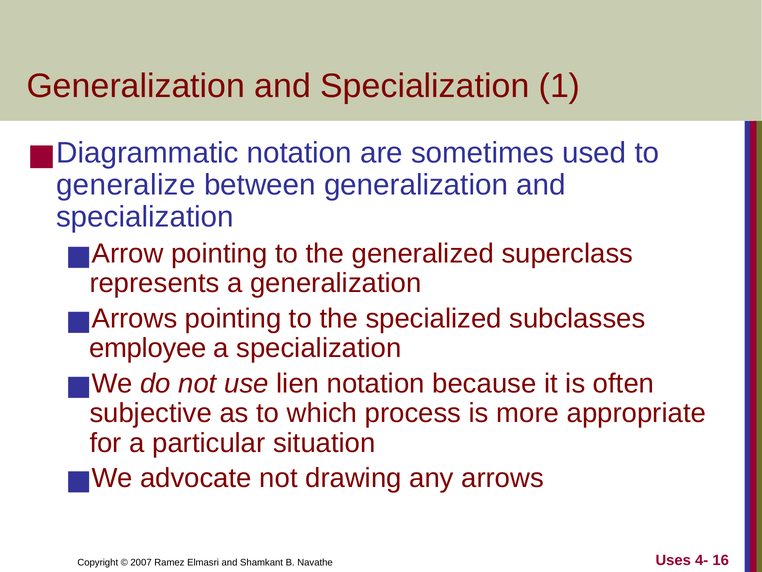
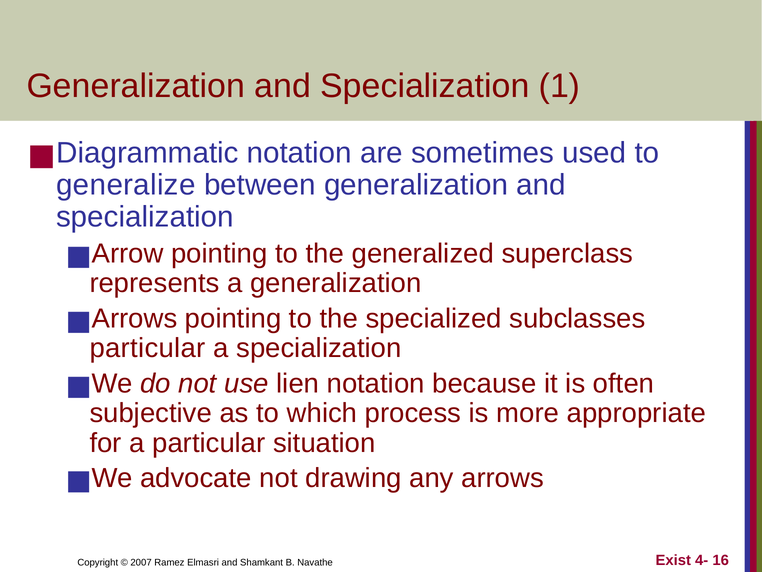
employee: employee -> particular (147, 348)
Uses: Uses -> Exist (673, 560)
